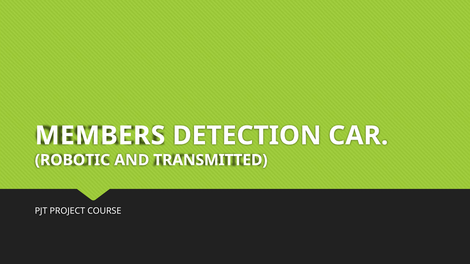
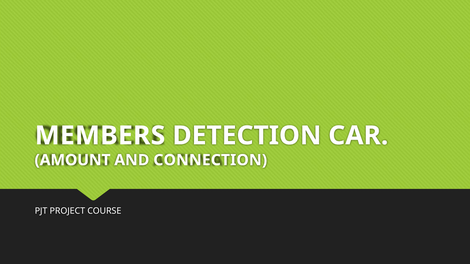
ROBOTIC: ROBOTIC -> AMOUNT (73, 160)
TRANSMITTED: TRANSMITTED -> CONNECTION (210, 160)
